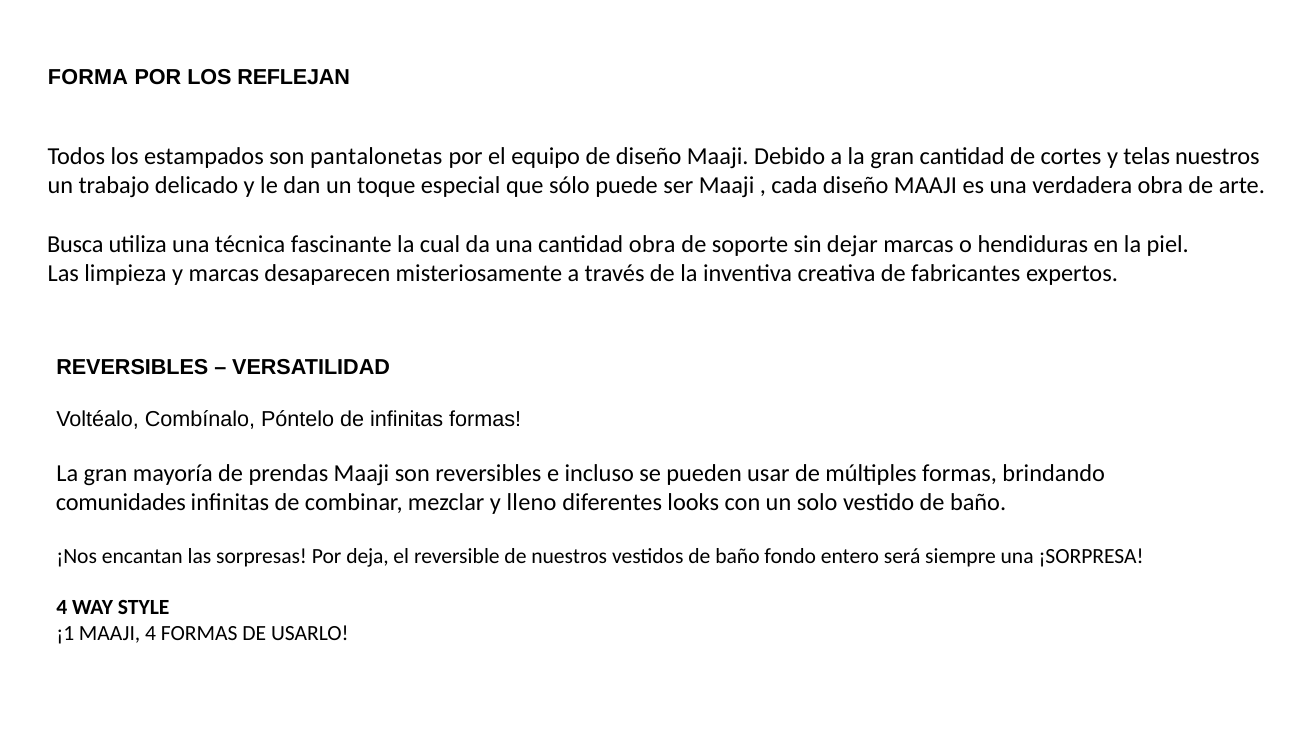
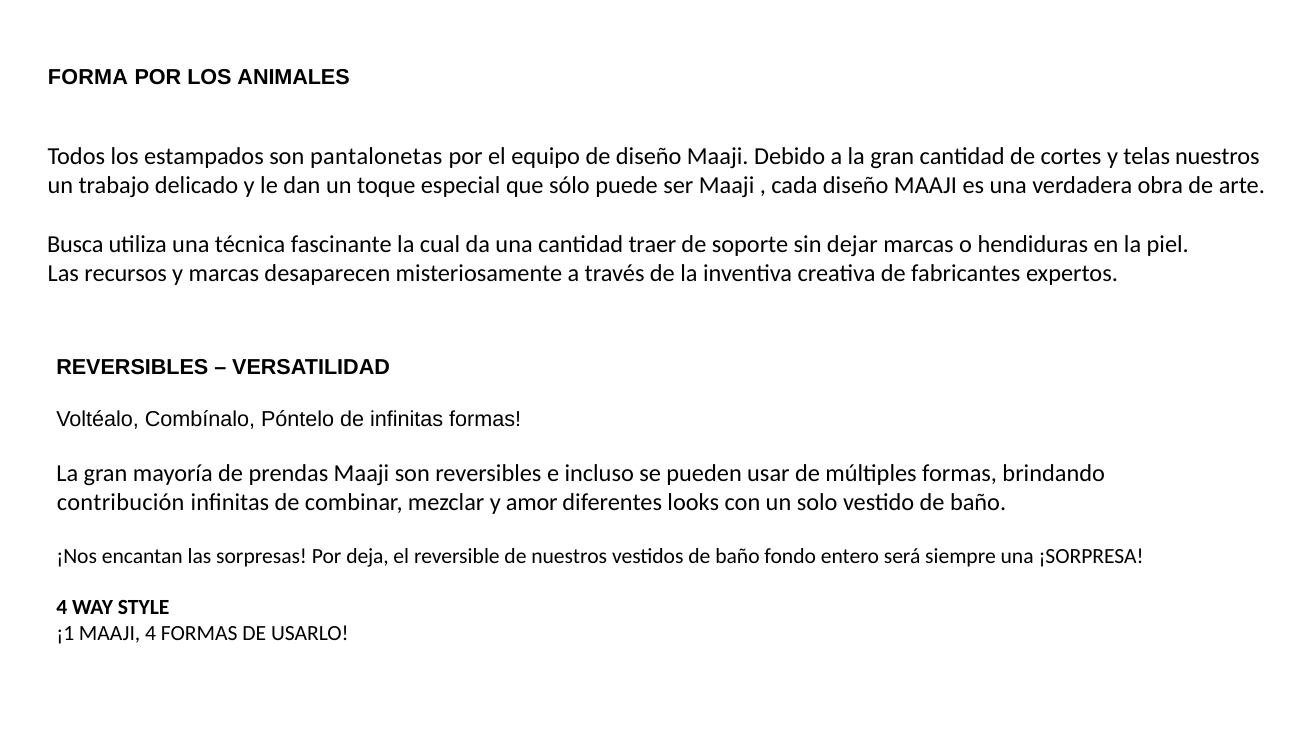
REFLEJAN: REFLEJAN -> ANIMALES (294, 77)
cantidad obra: obra -> traer (652, 244)
limpieza: limpieza -> recursos (126, 273)
comunidades: comunidades -> contribución (121, 503)
lleno: lleno -> amor (532, 503)
